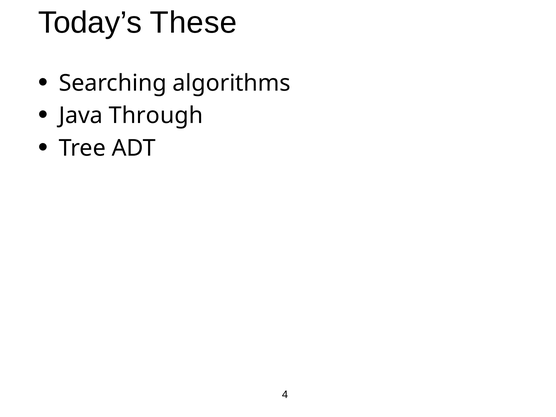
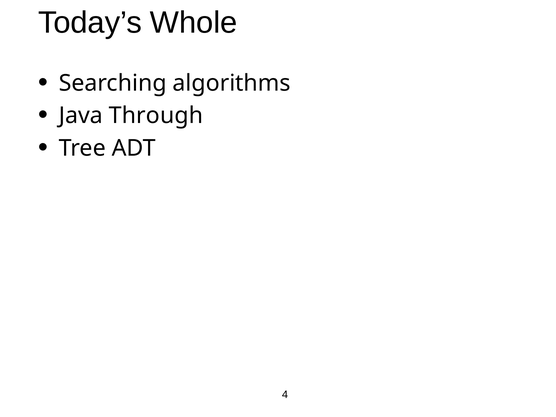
These: These -> Whole (194, 23)
